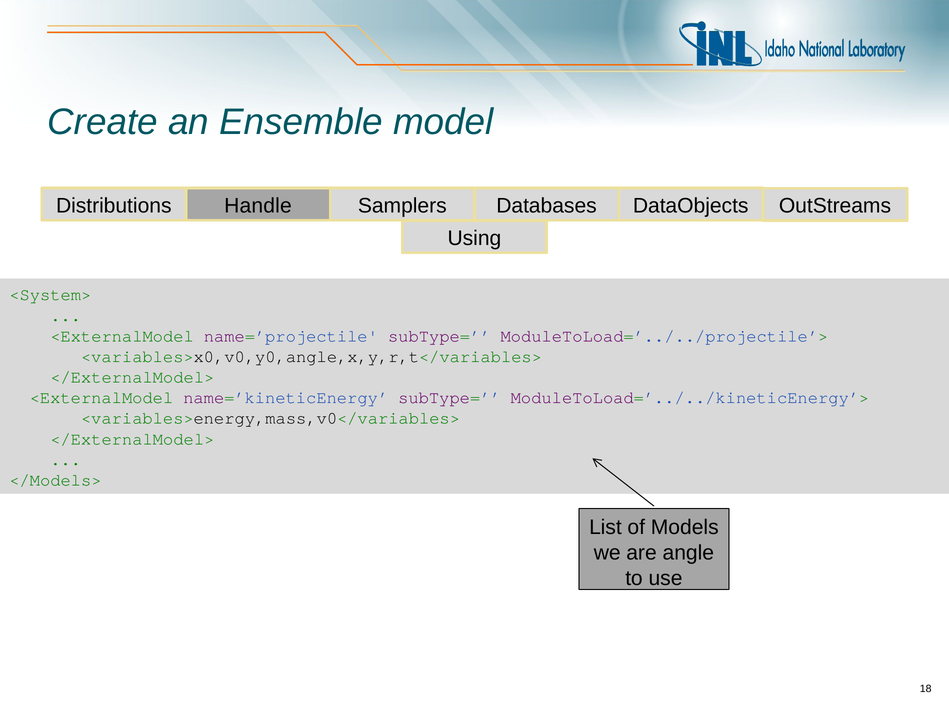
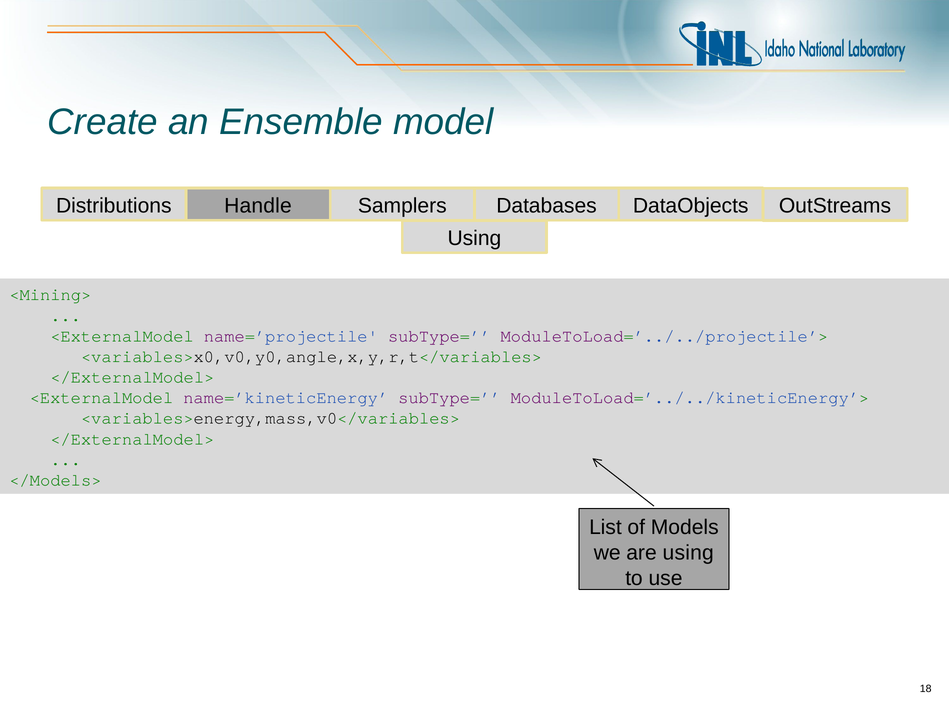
<System>: <System> -> <Mining> (50, 295)
are angle: angle -> using (688, 553)
